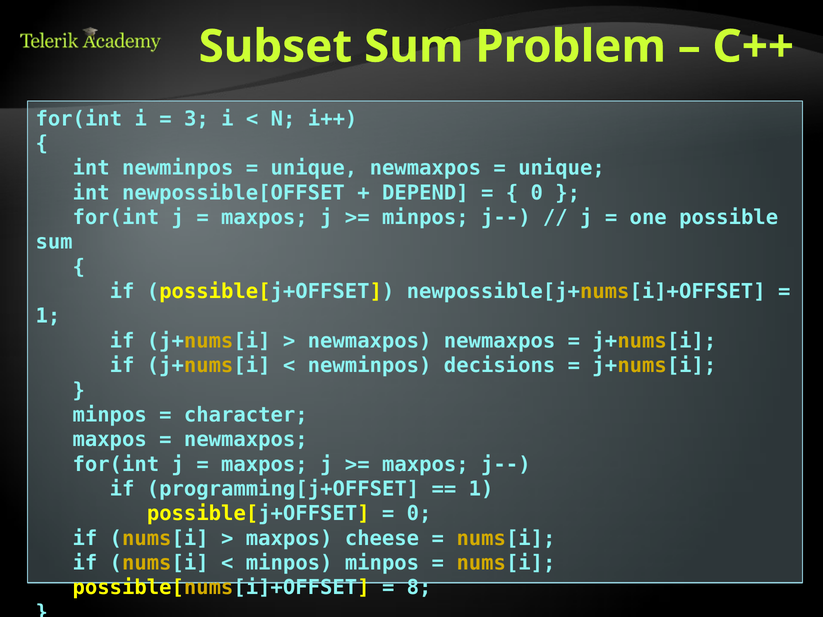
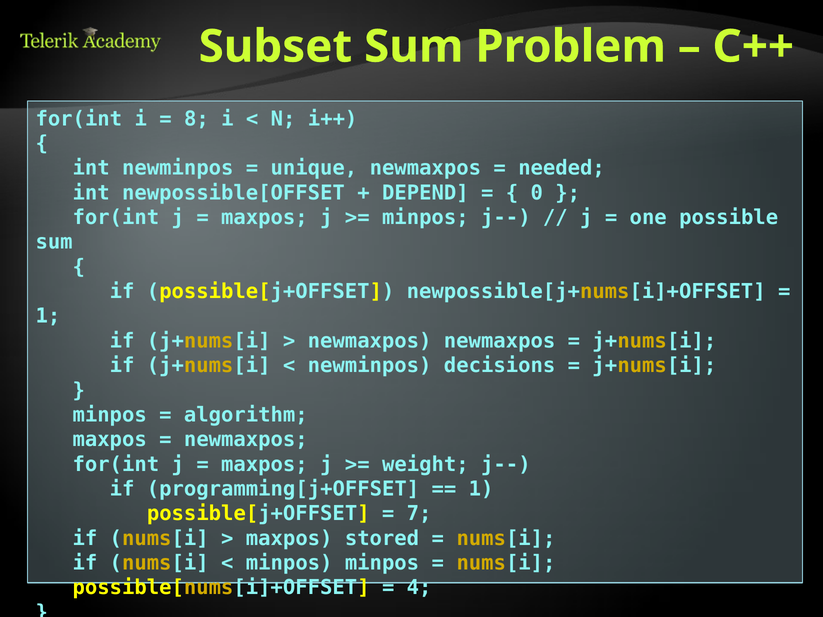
3: 3 -> 8 (196, 119)
unique: unique -> needed (562, 168)
character: character -> algorithm (246, 415)
maxpos: maxpos -> weight (425, 464)
0: 0 -> 7 (419, 514)
cheese: cheese -> stored (382, 539)
8: 8 -> 4 (419, 588)
